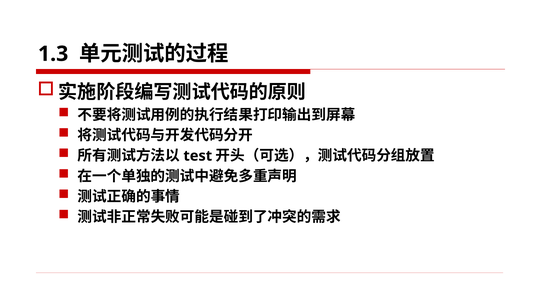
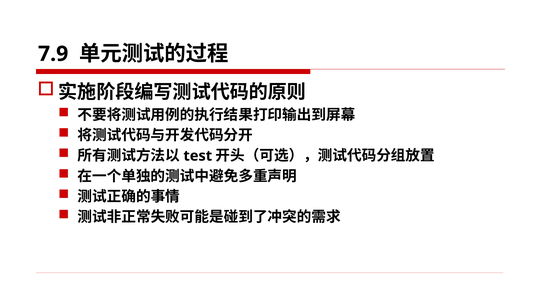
1.3: 1.3 -> 7.9 (53, 54)
